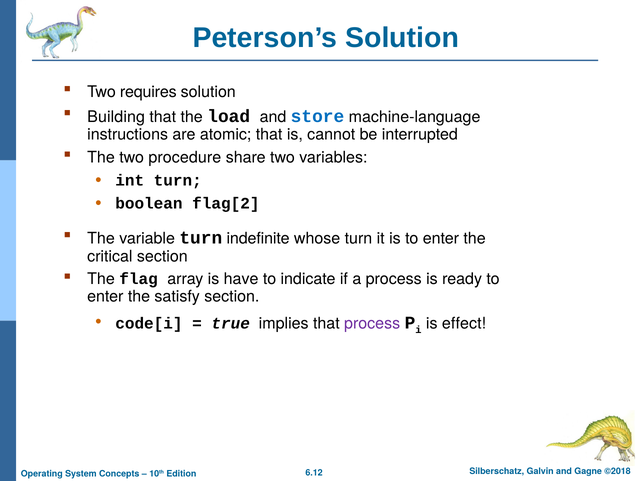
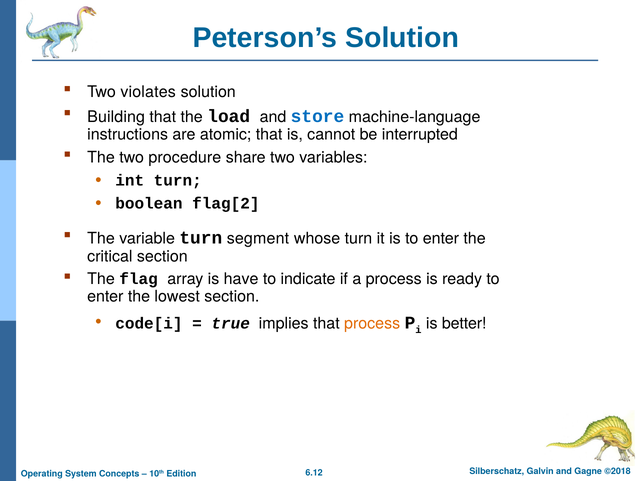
requires: requires -> violates (148, 92)
indefinite: indefinite -> segment (258, 238)
satisfy: satisfy -> lowest (177, 296)
process colour: purple -> orange (372, 324)
effect: effect -> better (464, 324)
